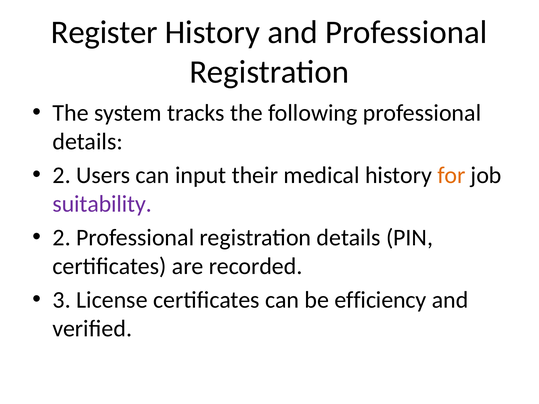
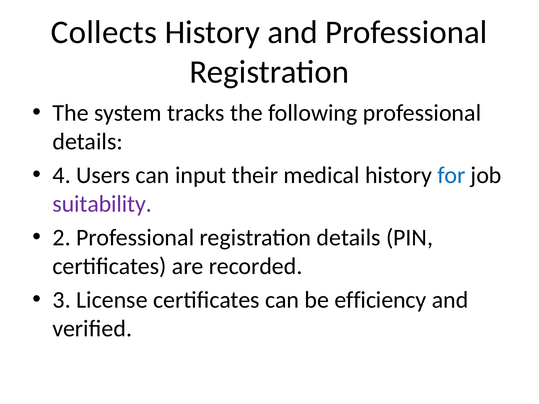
Register: Register -> Collects (104, 32)
2: 2 -> 4 (62, 175)
for colour: orange -> blue (451, 175)
